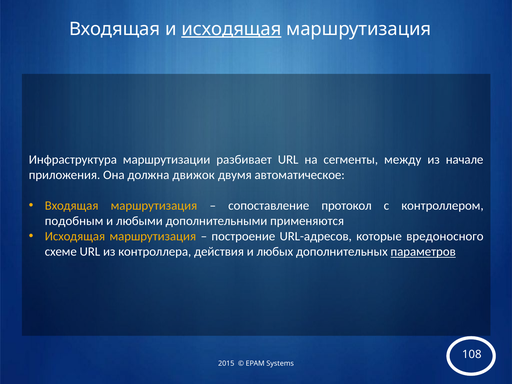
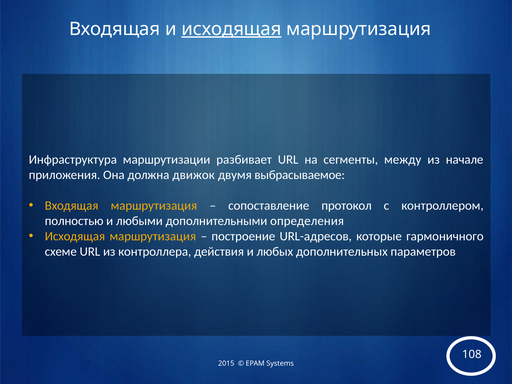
автоматическое: автоматическое -> выбрасываемое (300, 175)
подобным: подобным -> полностью (74, 221)
применяются: применяются -> определения (307, 221)
вредоносного: вредоносного -> гармоничного (445, 236)
параметров underline: present -> none (423, 252)
